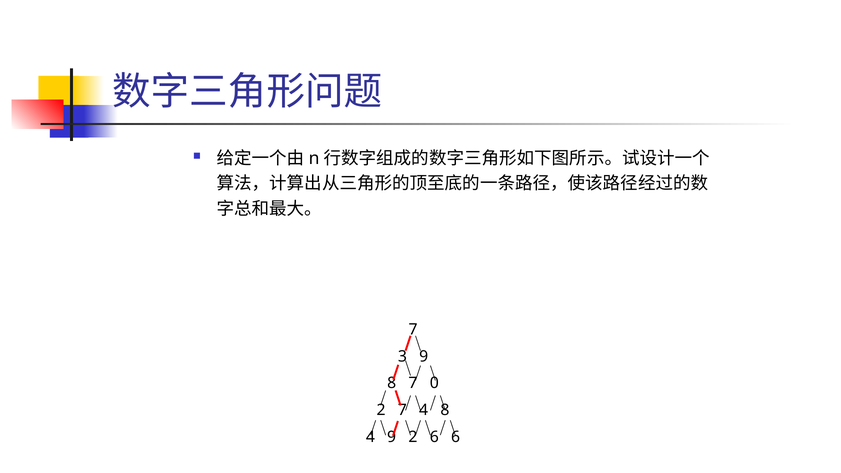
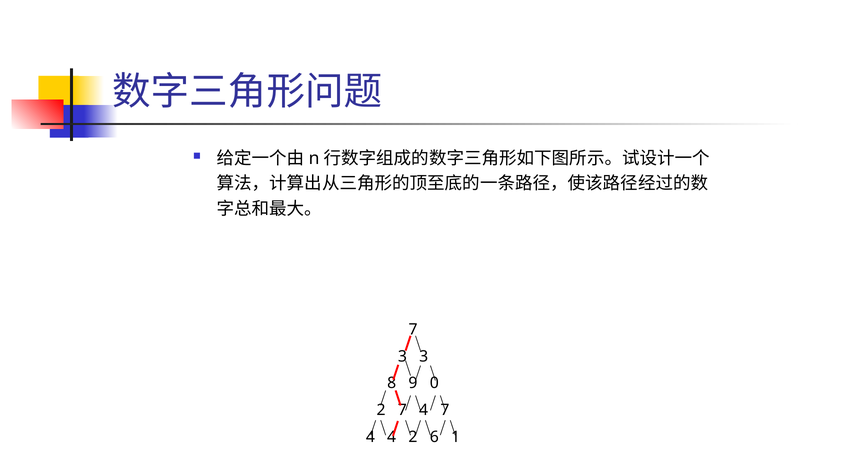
3 9: 9 -> 3 (424, 356)
8 7: 7 -> 9 (413, 383)
4 8: 8 -> 7 (445, 410)
4 9: 9 -> 4 (392, 437)
6 6: 6 -> 1 (456, 437)
